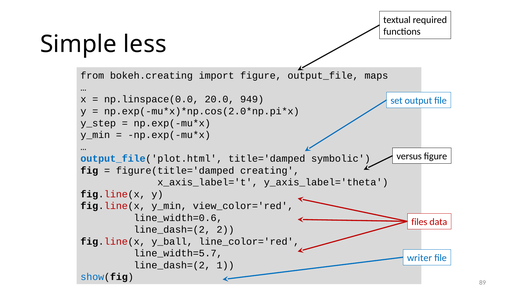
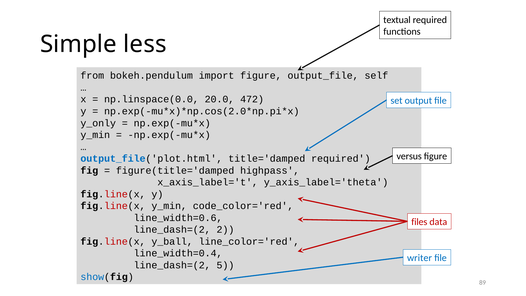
bokeh.creating: bokeh.creating -> bokeh.pendulum (151, 76)
maps: maps -> self (376, 76)
949: 949 -> 472 (252, 99)
y_step: y_step -> y_only (98, 123)
title='damped symbolic: symbolic -> required (341, 159)
creating: creating -> highpass (270, 170)
view_color='red: view_color='red -> code_color='red (243, 206)
line_width=5.7: line_width=5.7 -> line_width=0.4 (178, 253)
1: 1 -> 5 (225, 265)
